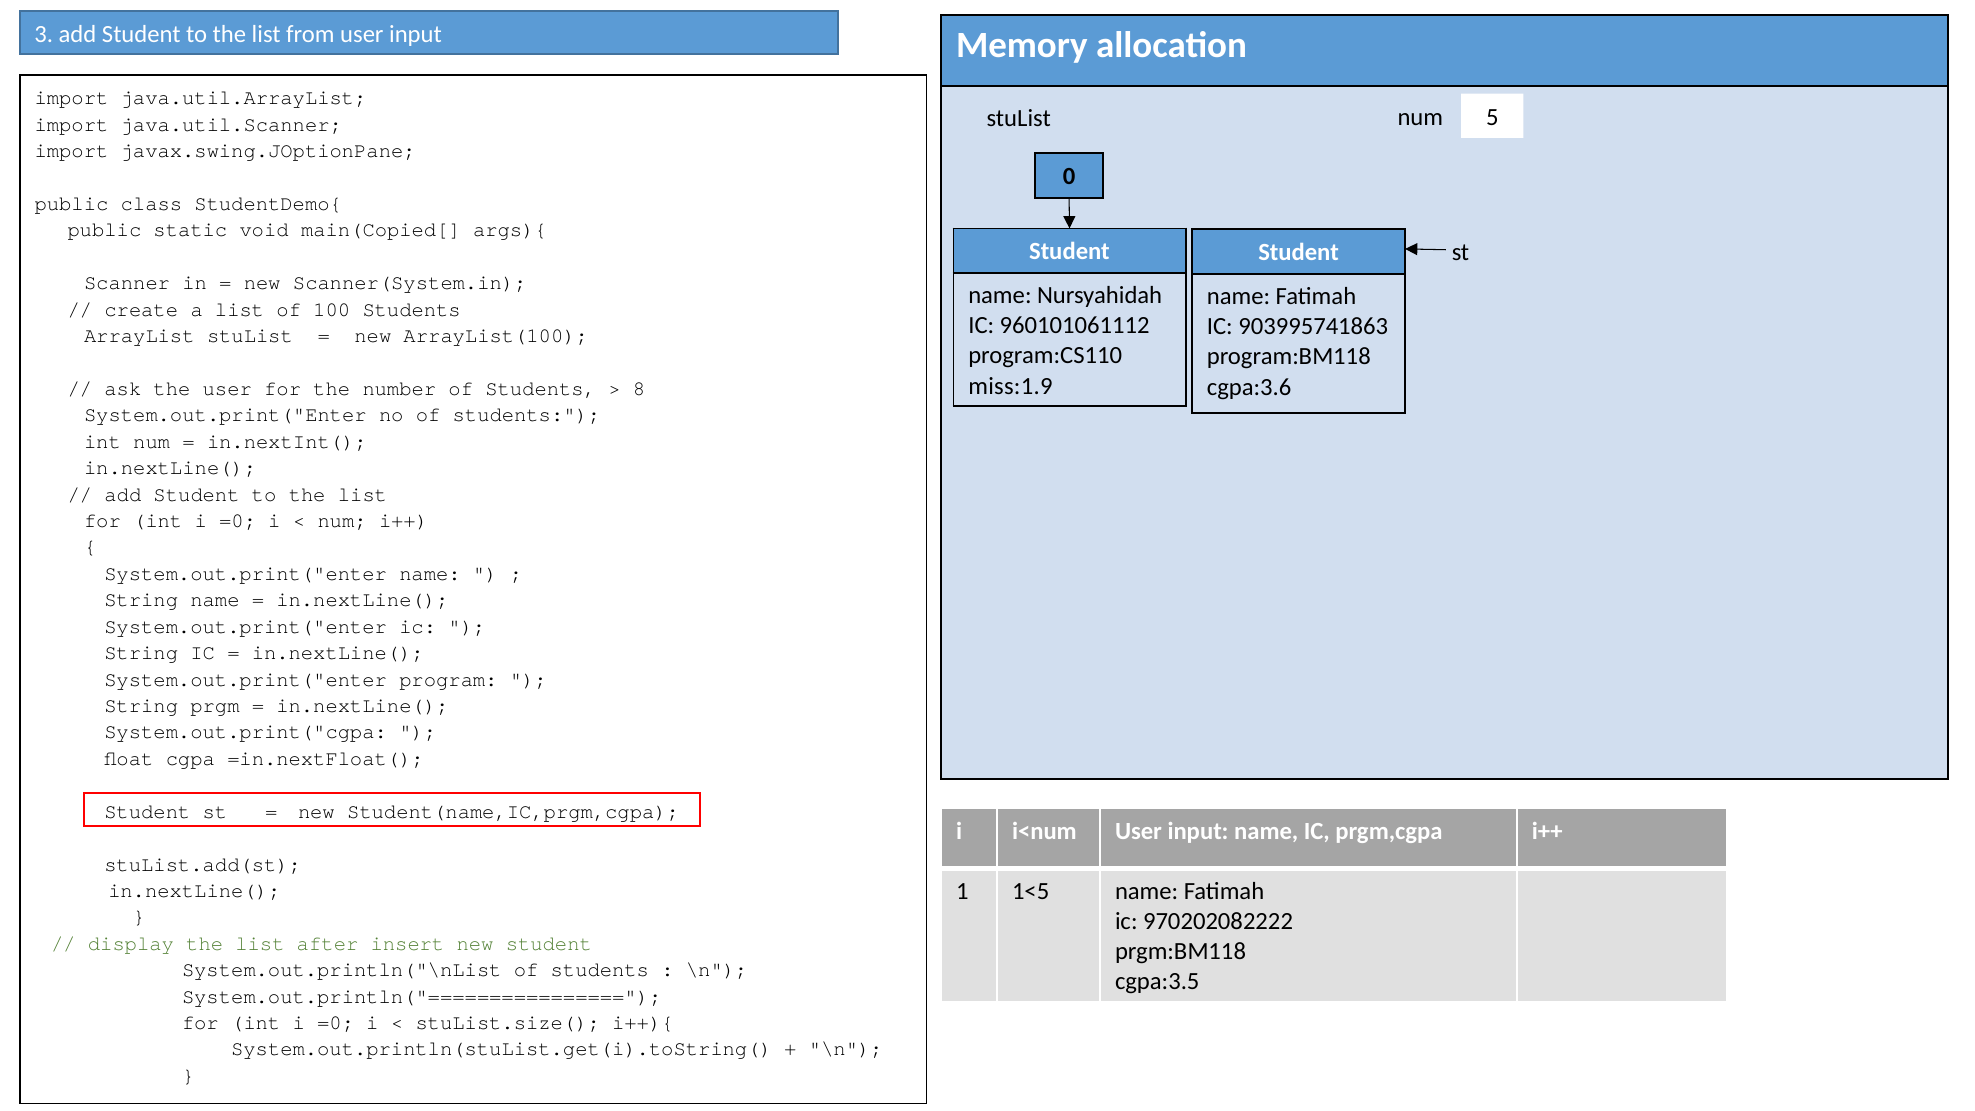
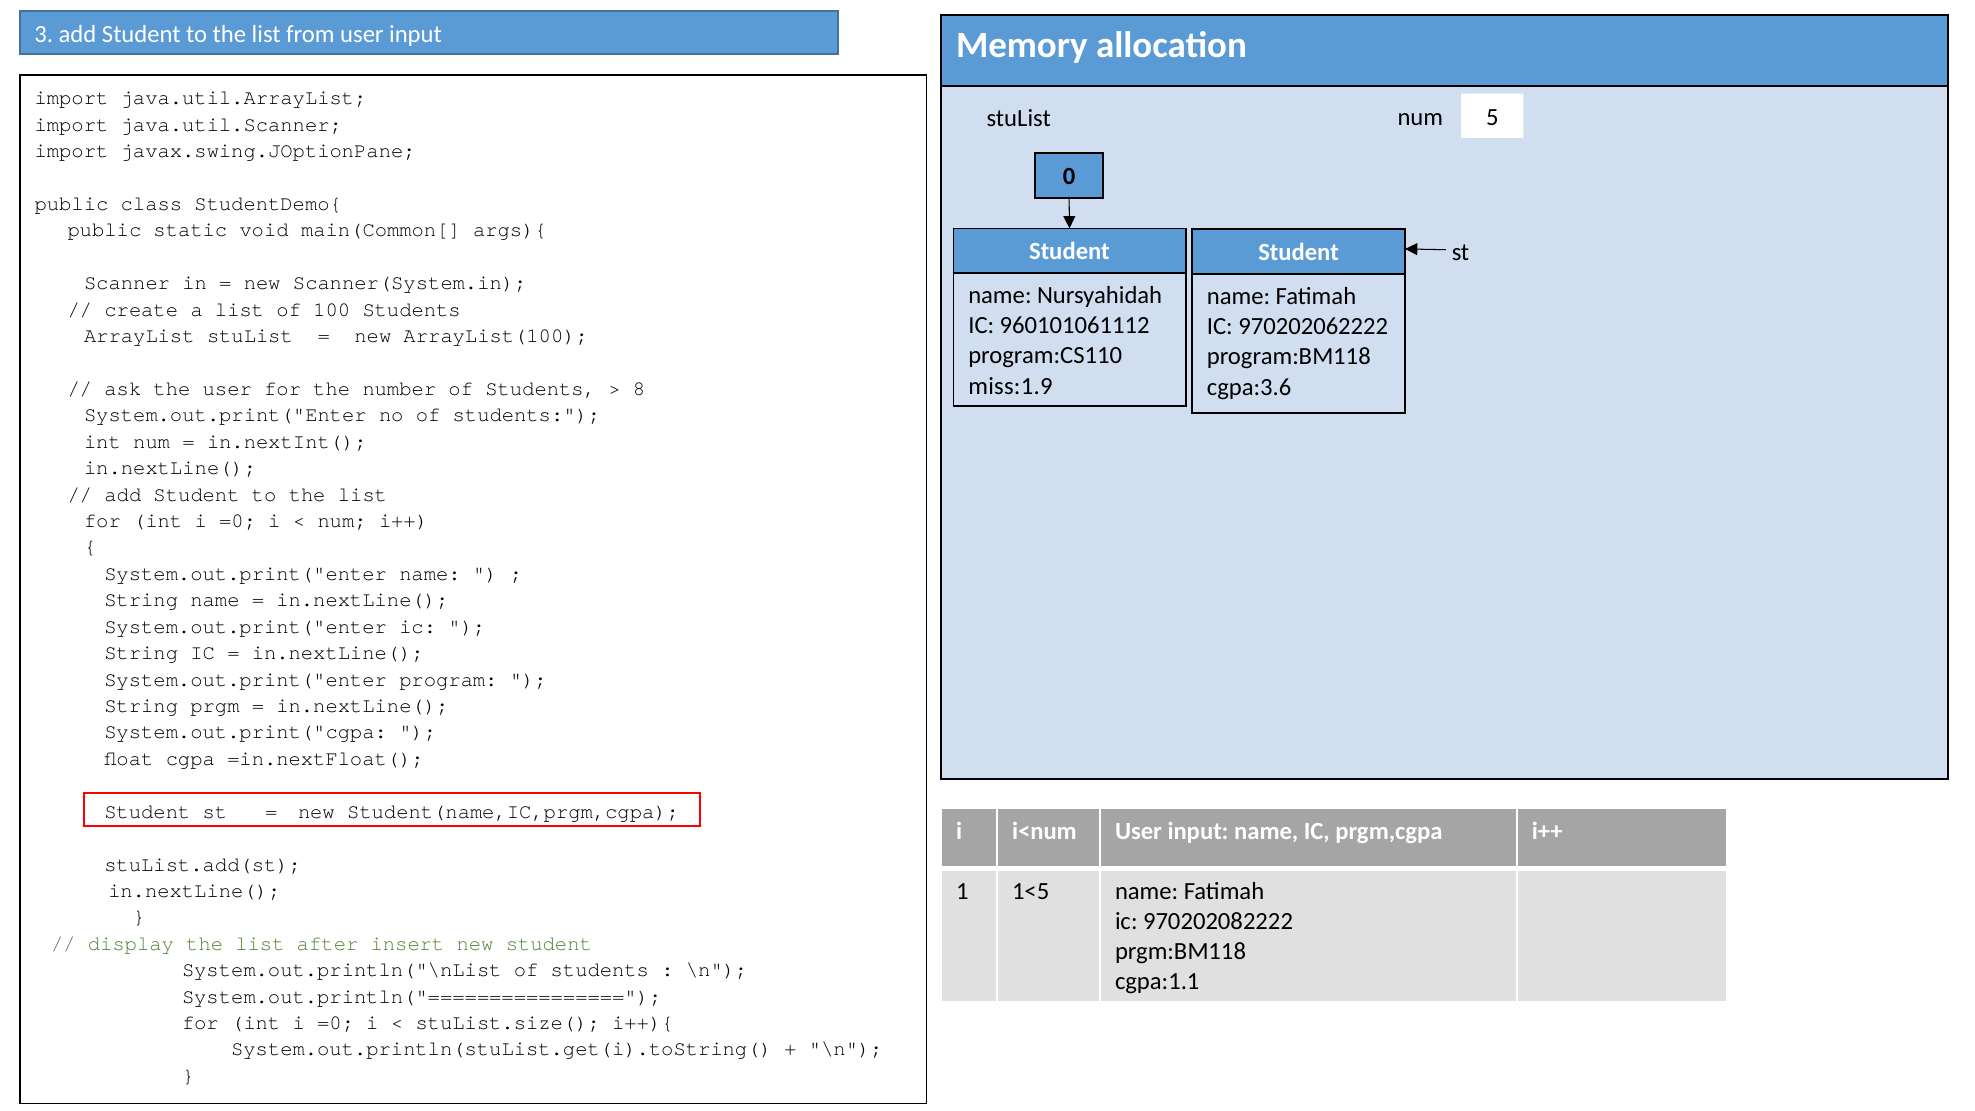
main(Copied[: main(Copied[ -> main(Common[ (381, 230)
903995741863: 903995741863 -> 970202062222 (1313, 327)
cgpa:3.5: cgpa:3.5 -> cgpa:1.1 (1157, 982)
